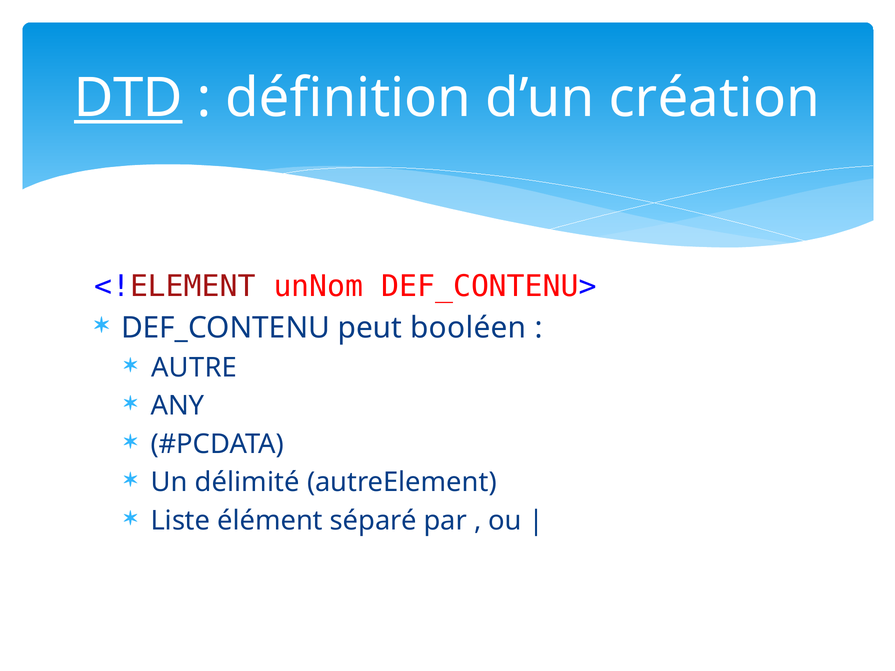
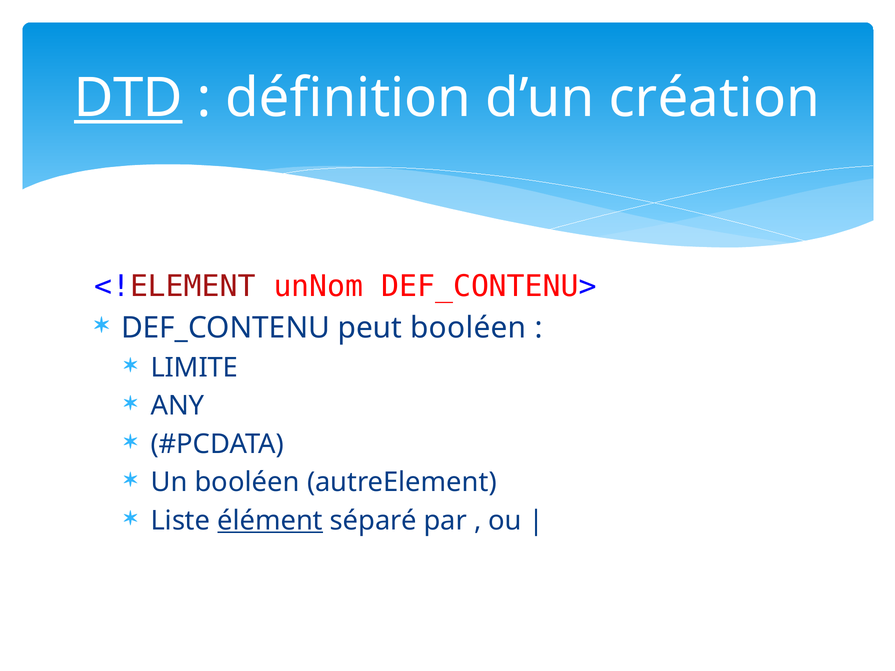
AUTRE: AUTRE -> LIMITE (194, 368)
Un délimité: délimité -> booléen (247, 482)
élément underline: none -> present (270, 521)
